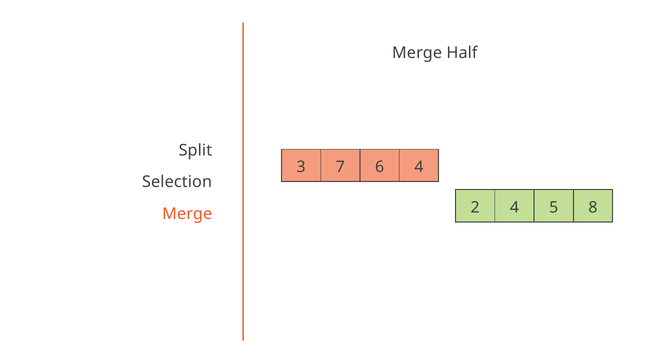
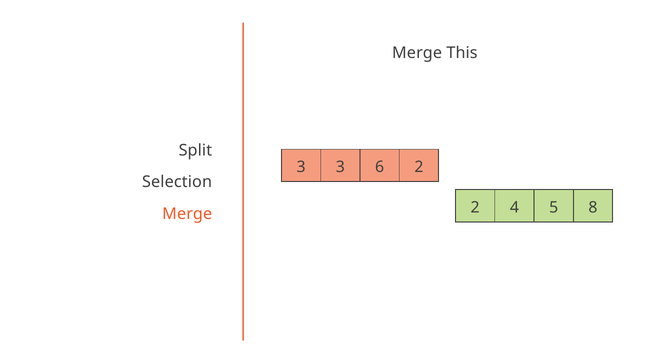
Half: Half -> This (462, 53)
3 7: 7 -> 3 (340, 167)
6 4: 4 -> 2 (419, 167)
